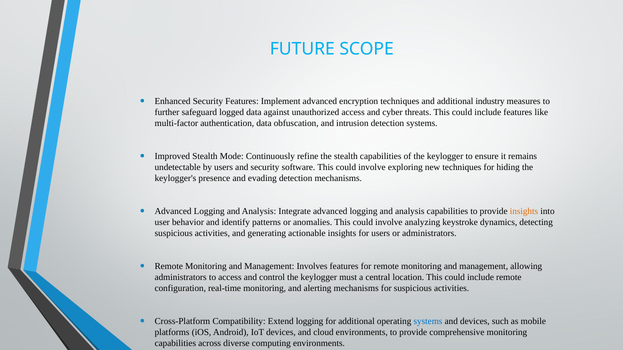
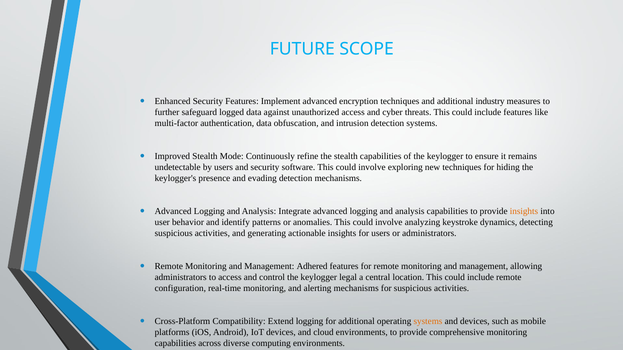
Involves: Involves -> Adhered (312, 267)
must: must -> legal (348, 278)
systems colour: blue -> orange (428, 322)
